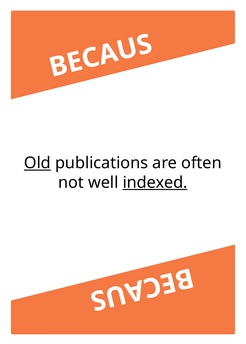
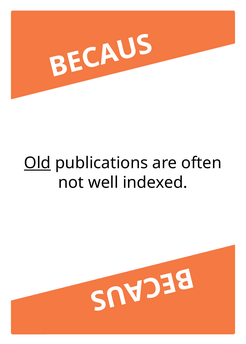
indexed underline: present -> none (155, 183)
